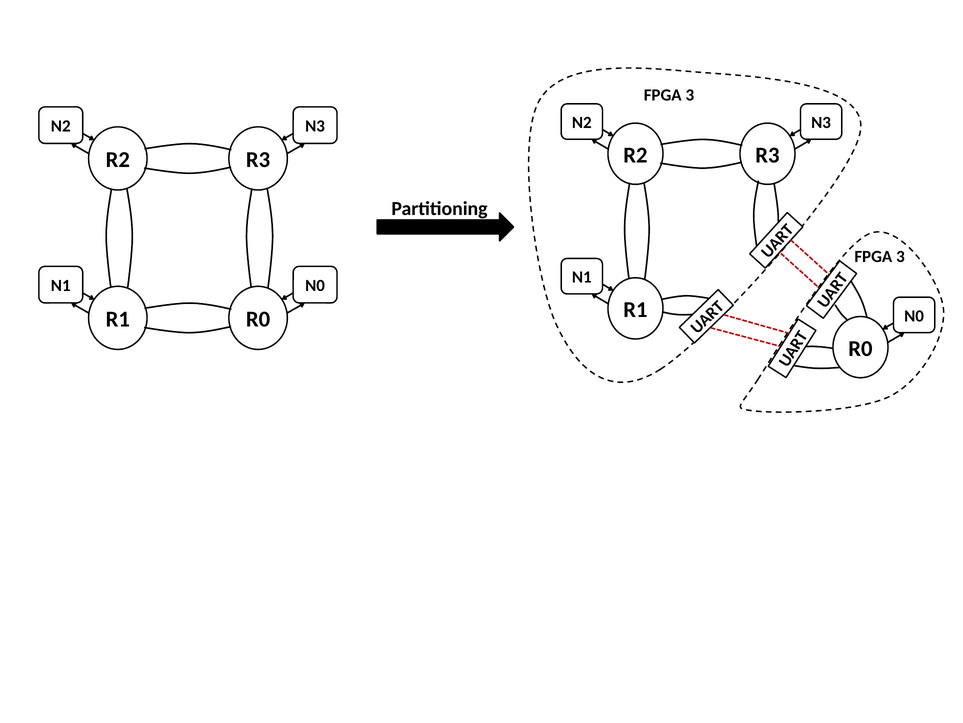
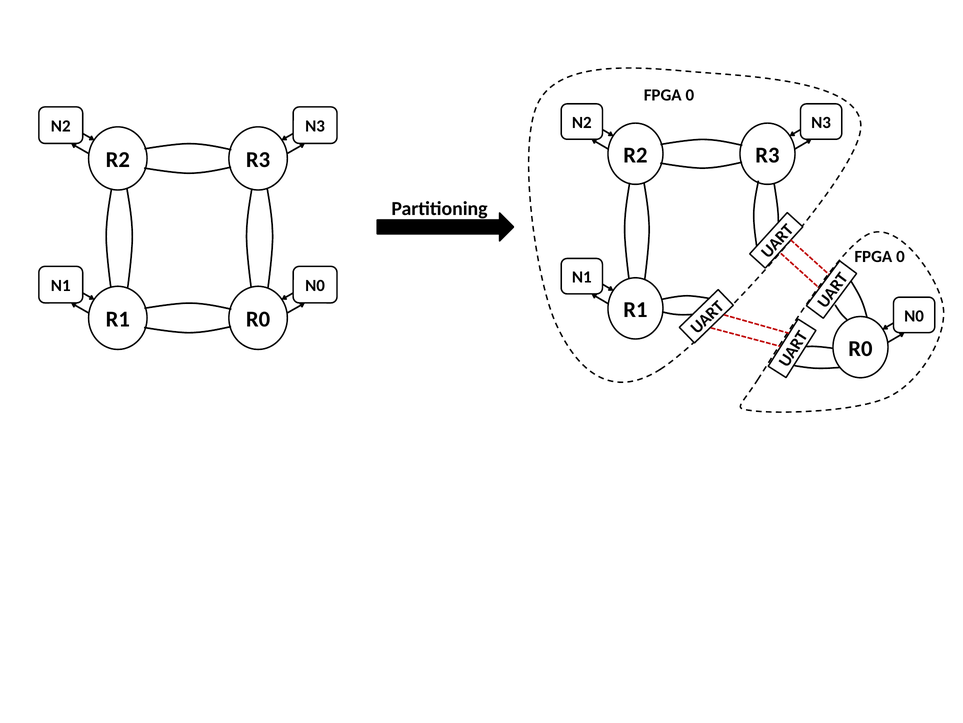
3: 3 -> 0 (690, 95)
3: 3 -> 0 (900, 257)
